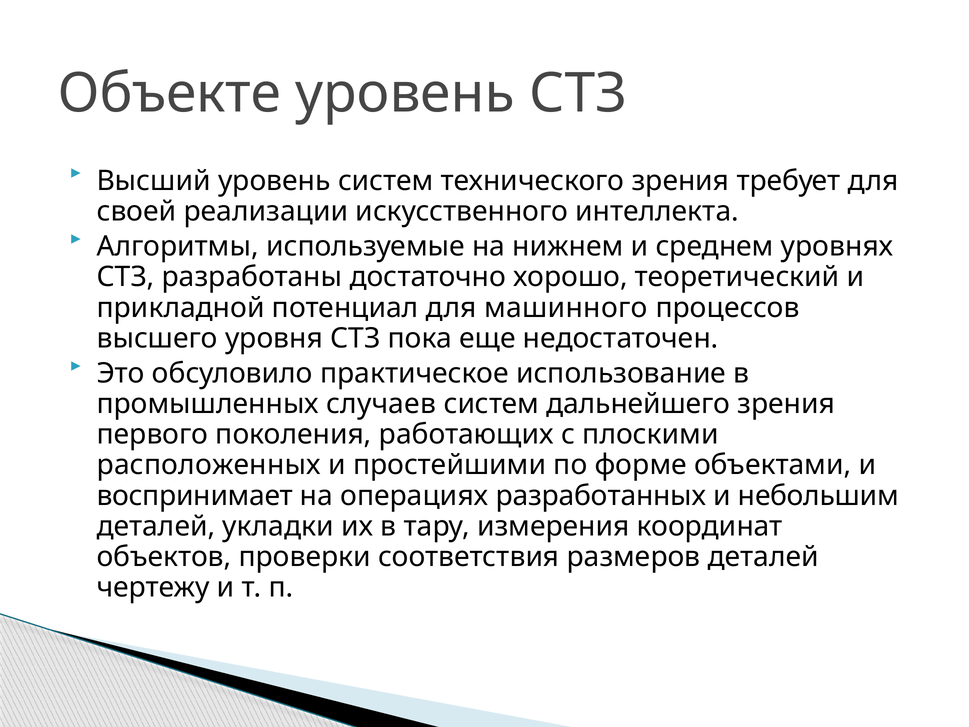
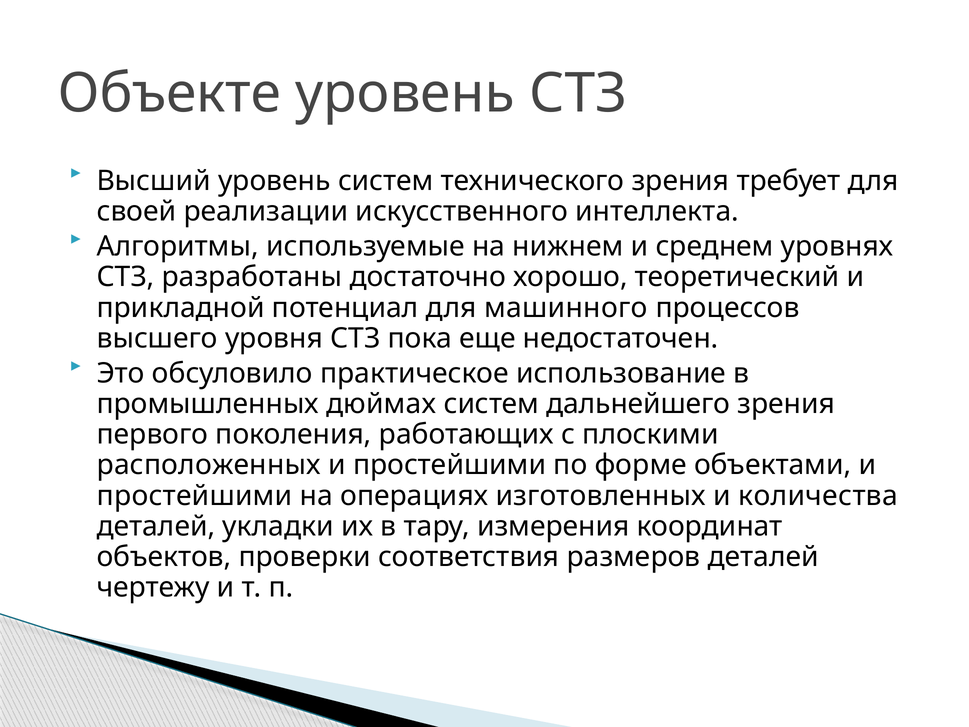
случаев: случаев -> дюймах (381, 404)
воспринимает: воспринимает -> простейшими (195, 496)
разработанных: разработанных -> изготовленных (601, 496)
небольшим: небольшим -> количества (818, 496)
